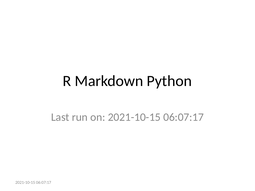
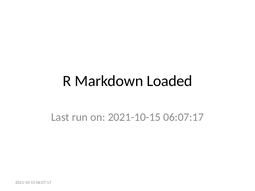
Python: Python -> Loaded (169, 81)
